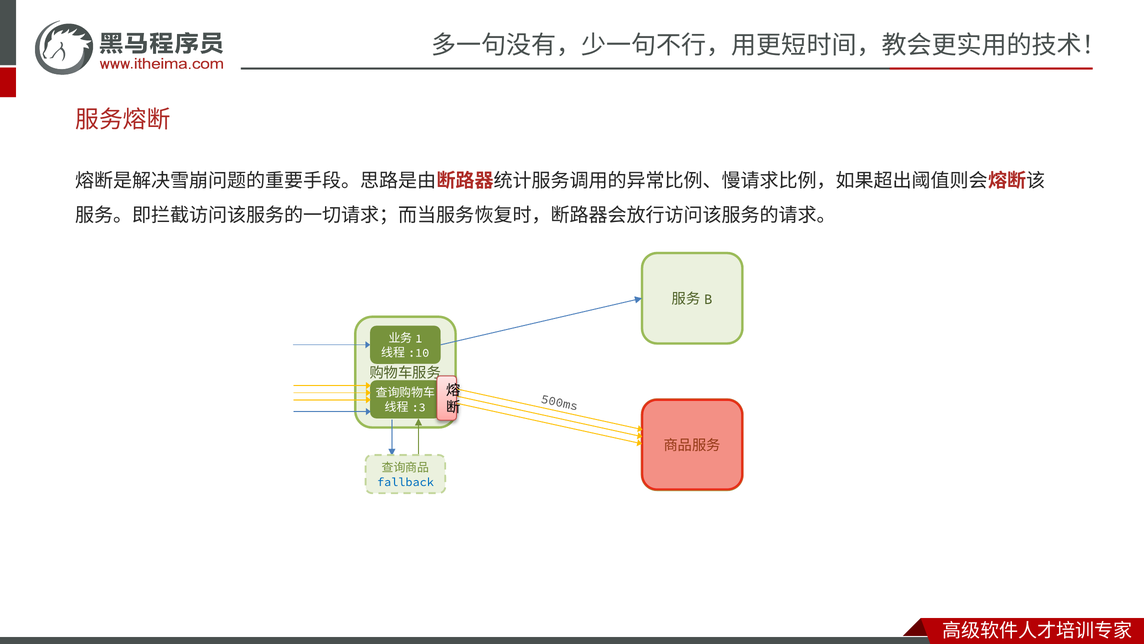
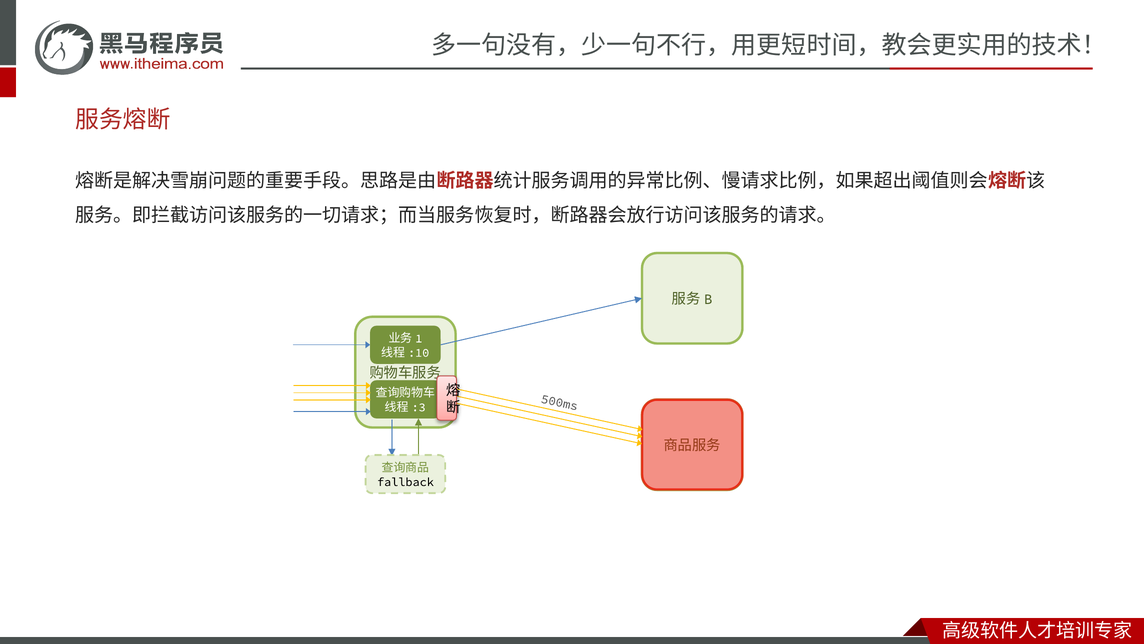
fallback colour: blue -> black (405, 482)
